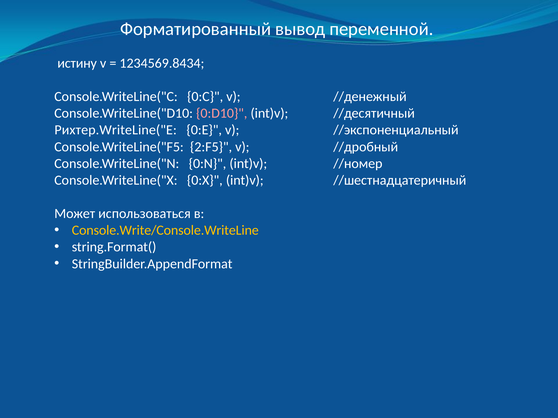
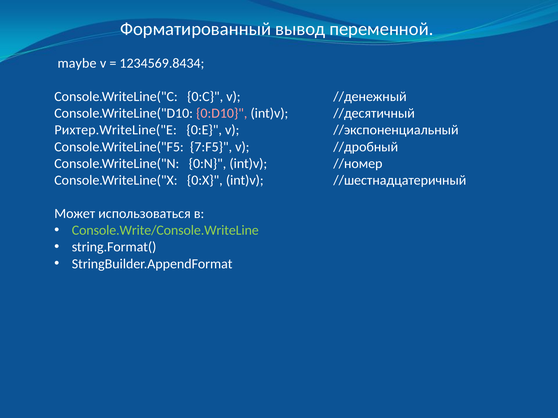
истину: истину -> maybe (77, 63)
2:F5: 2:F5 -> 7:F5 (211, 147)
Console.Write/Console.WriteLine colour: yellow -> light green (165, 231)
